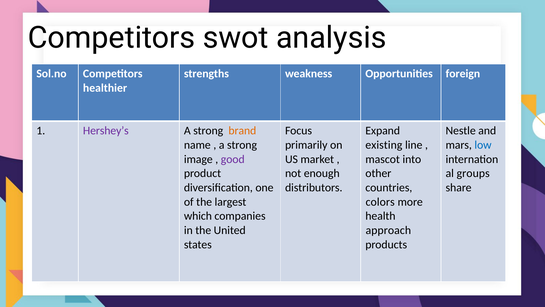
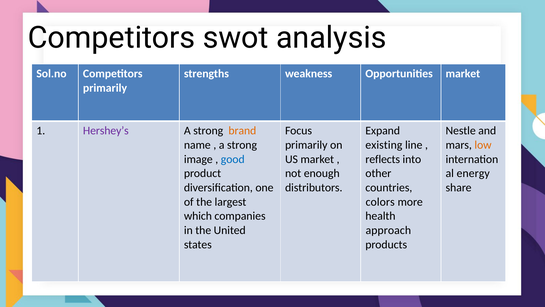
Opportunities foreign: foreign -> market (463, 74)
healthier: healthier -> primarily (105, 88)
low colour: blue -> orange (483, 145)
good colour: purple -> blue (233, 159)
mascot: mascot -> reflects (383, 159)
groups: groups -> energy (473, 173)
